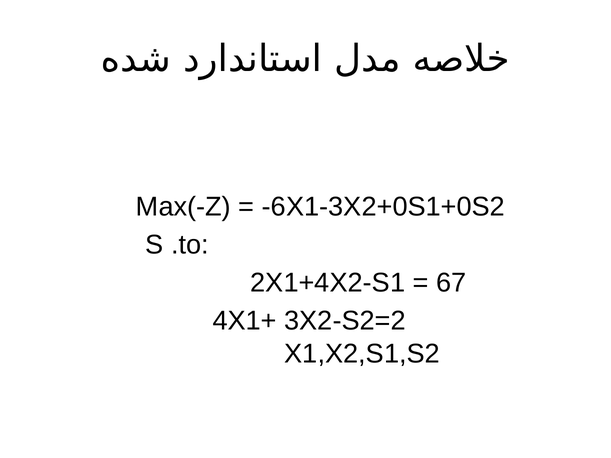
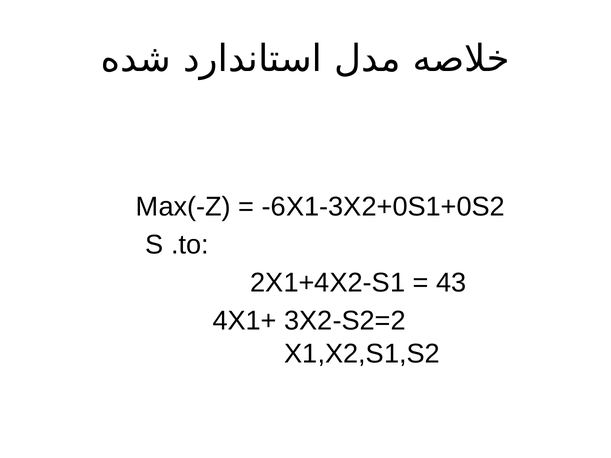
67: 67 -> 43 (451, 283)
